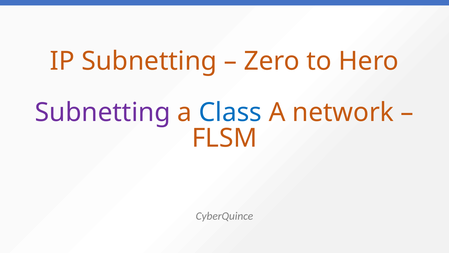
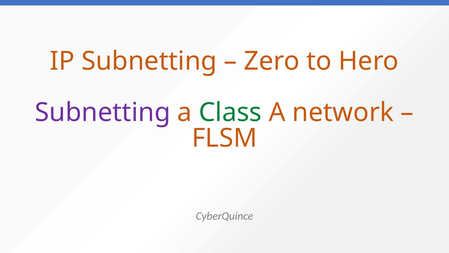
Class colour: blue -> green (230, 112)
